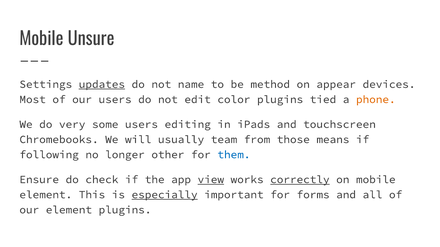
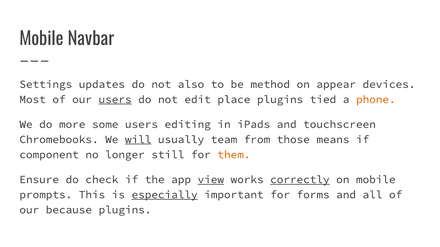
Unsure: Unsure -> Navbar (91, 39)
updates underline: present -> none (102, 84)
name: name -> also (191, 84)
users underline: none -> present (115, 100)
color: color -> place (234, 100)
very: very -> more (72, 125)
will underline: none -> present (138, 140)
following: following -> component (49, 155)
other: other -> still (168, 155)
them colour: blue -> orange (234, 155)
element: element -> prompts (46, 195)
our element: element -> because (69, 210)
